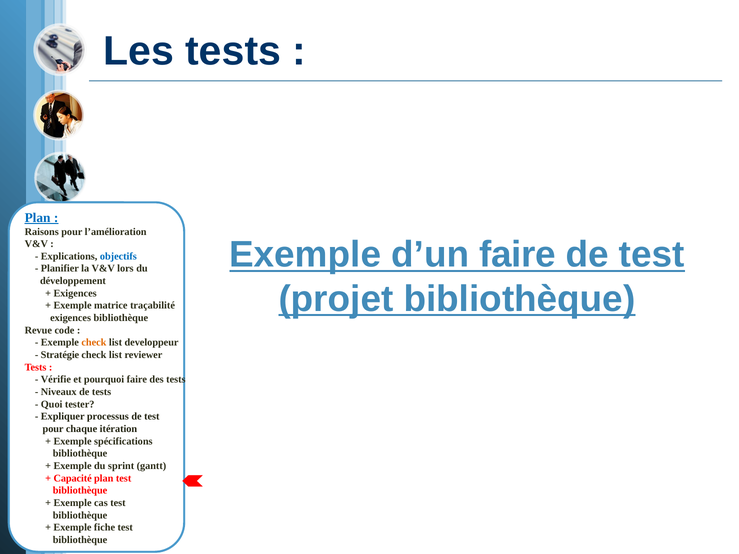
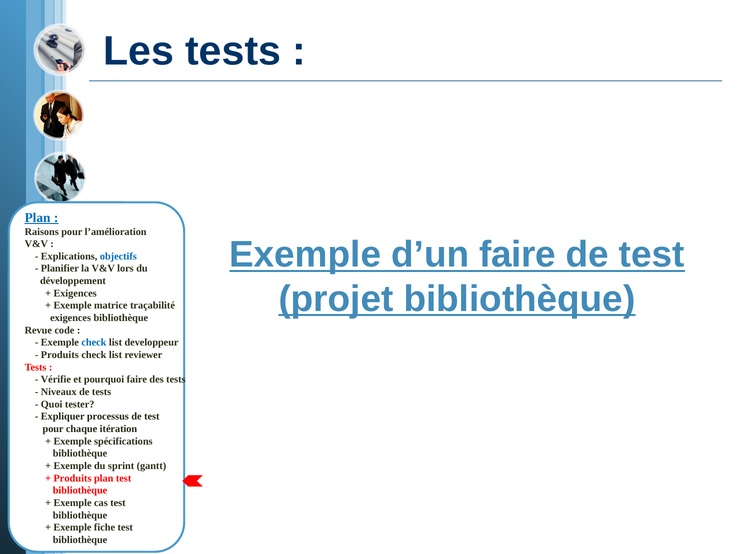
check colour: orange -> blue (94, 343)
Stratégie: Stratégie -> Produits (60, 355)
Capacité: Capacité -> Produits (73, 478)
